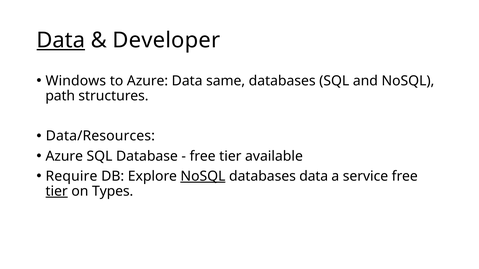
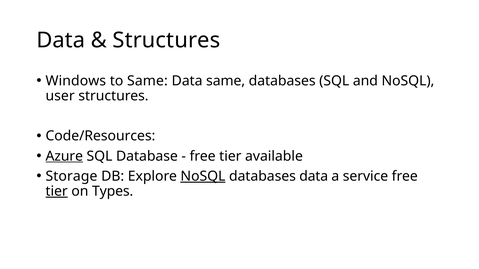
Data underline: present -> none (61, 40)
Developer: Developer -> Structures (166, 40)
to Azure: Azure -> Same (147, 81)
path: path -> user (60, 96)
Data/Resources: Data/Resources -> Code/Resources (100, 136)
Azure underline: none -> present (64, 156)
Require: Require -> Storage (71, 176)
